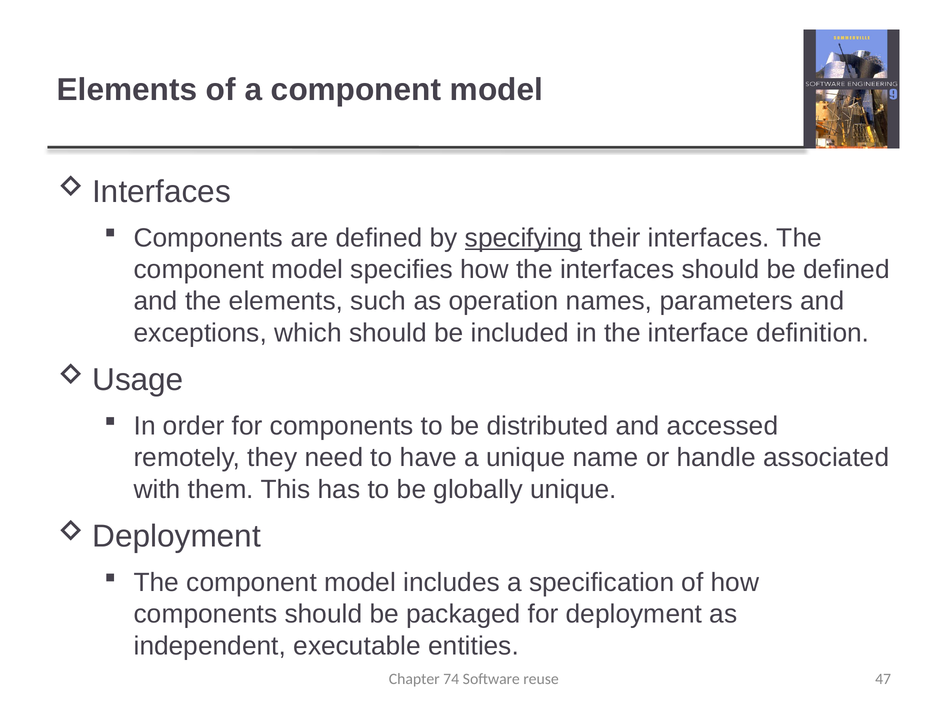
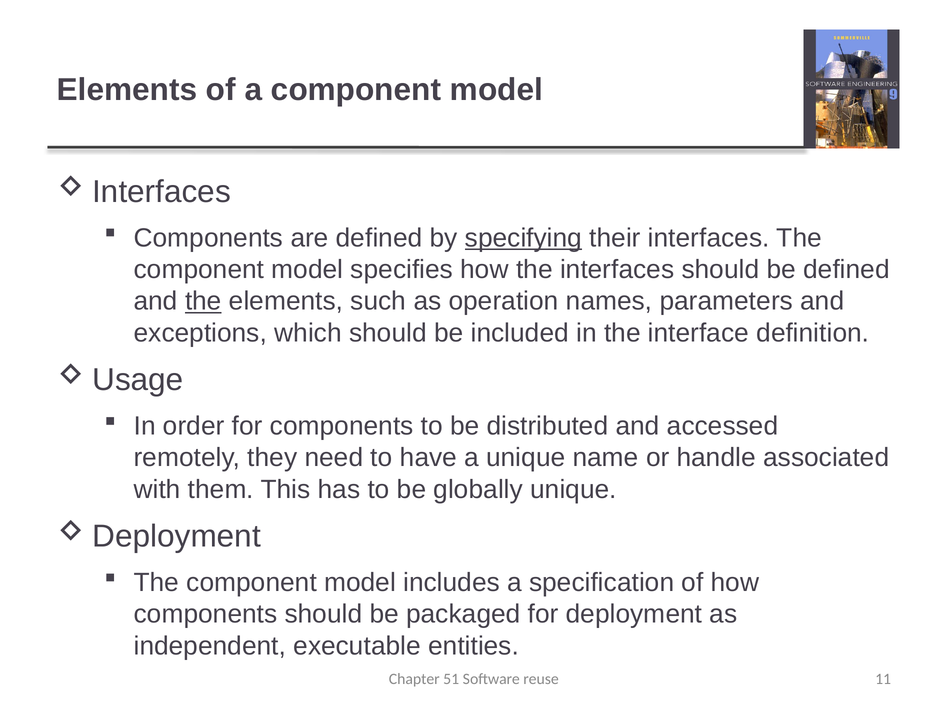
the underline: none -> present (203, 301)
74: 74 -> 51 (451, 679)
47: 47 -> 11 (883, 679)
